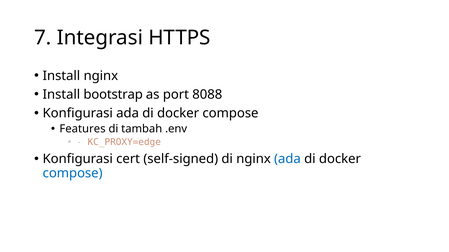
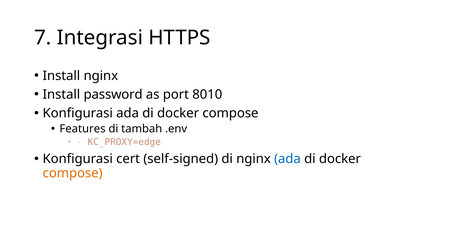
bootstrap: bootstrap -> password (113, 95)
8088: 8088 -> 8010 (207, 95)
compose colour: blue -> orange (73, 173)
